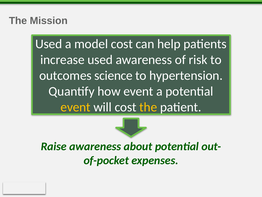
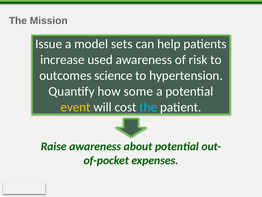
Used: Used -> Issue (49, 44)
model cost: cost -> sets (122, 44)
how event: event -> some (138, 91)
the colour: yellow -> light blue (148, 107)
